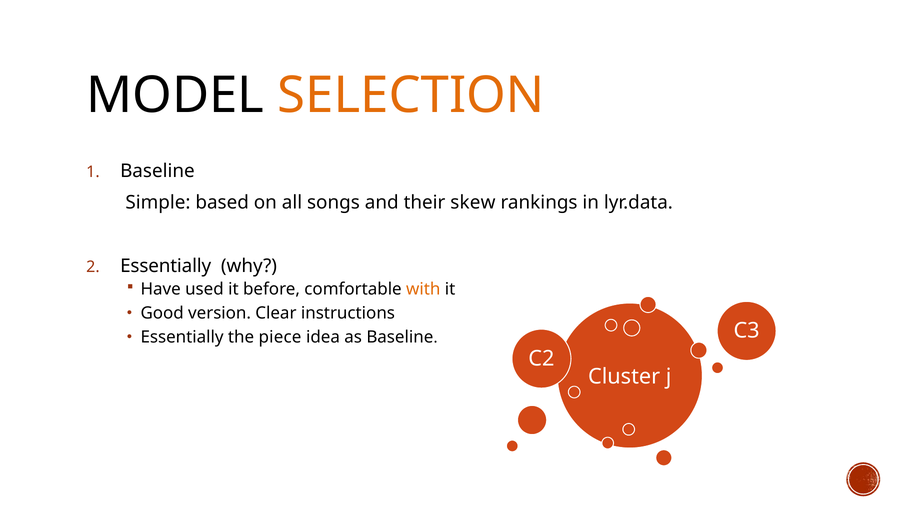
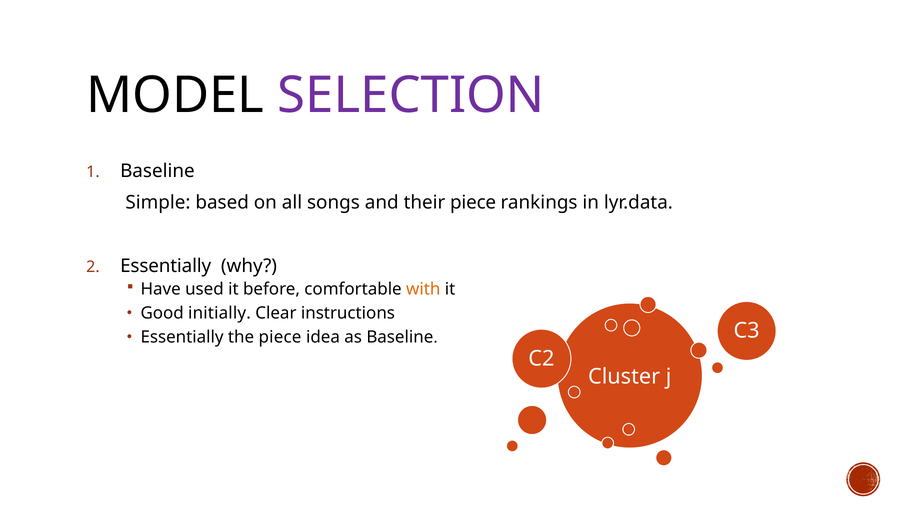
SELECTION colour: orange -> purple (411, 95)
their skew: skew -> piece (473, 203)
version: version -> initially (219, 313)
